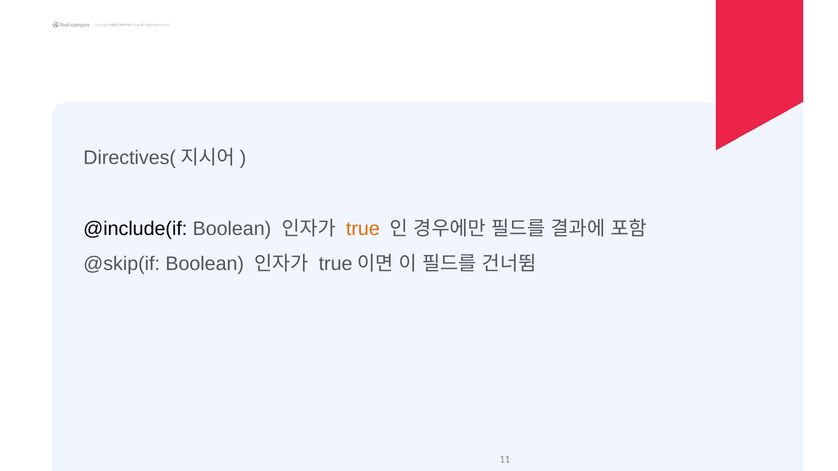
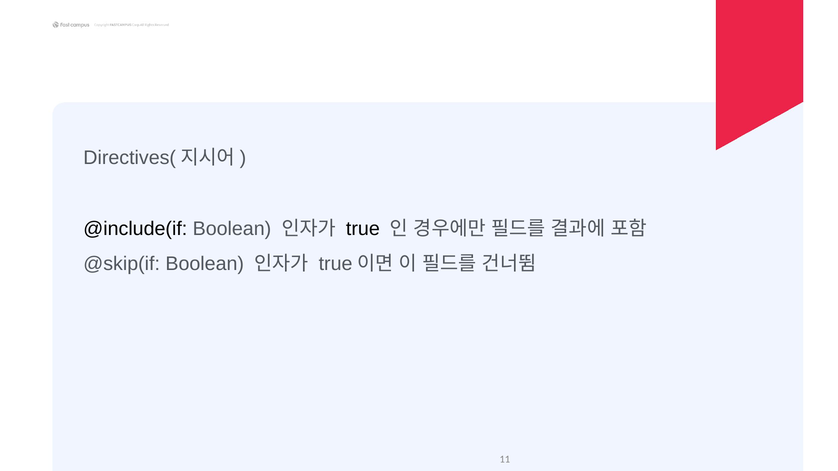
true colour: orange -> black (363, 229)
